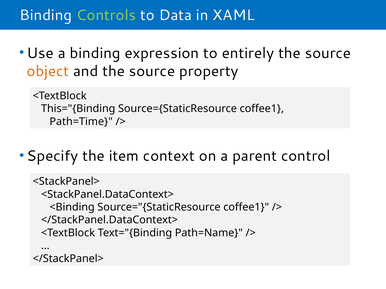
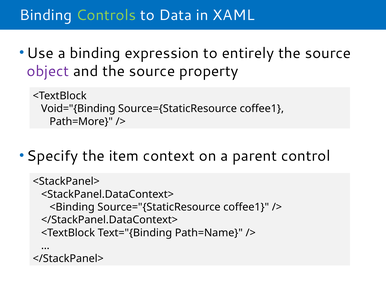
object colour: orange -> purple (48, 71)
This="{Binding: This="{Binding -> Void="{Binding (78, 109)
Path=Time: Path=Time -> Path=More (81, 122)
